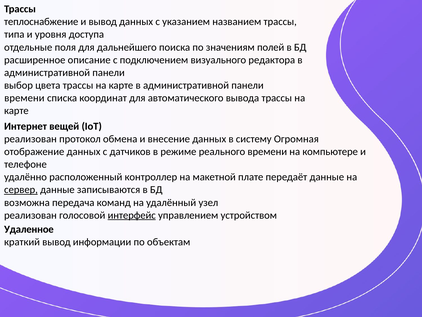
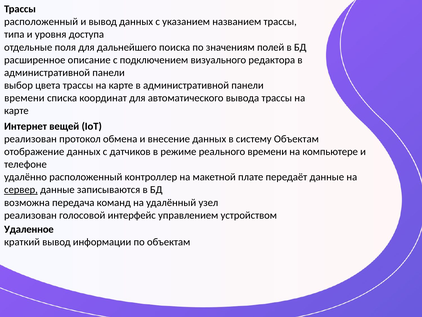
теплоснабжение: теплоснабжение -> расположенный (41, 22)
систему Огромная: Огромная -> Объектам (296, 139)
интерфейс underline: present -> none (132, 215)
